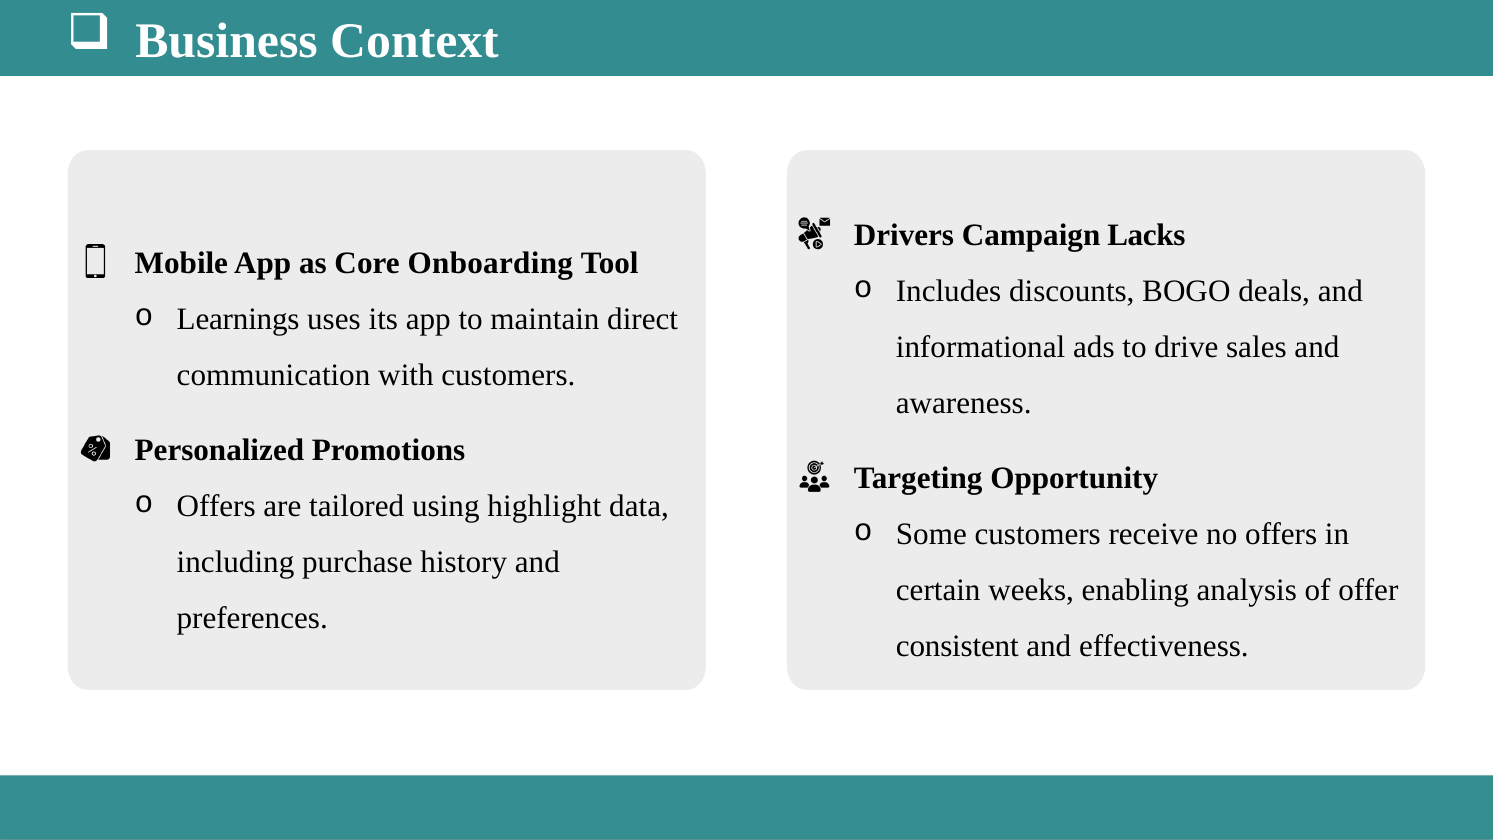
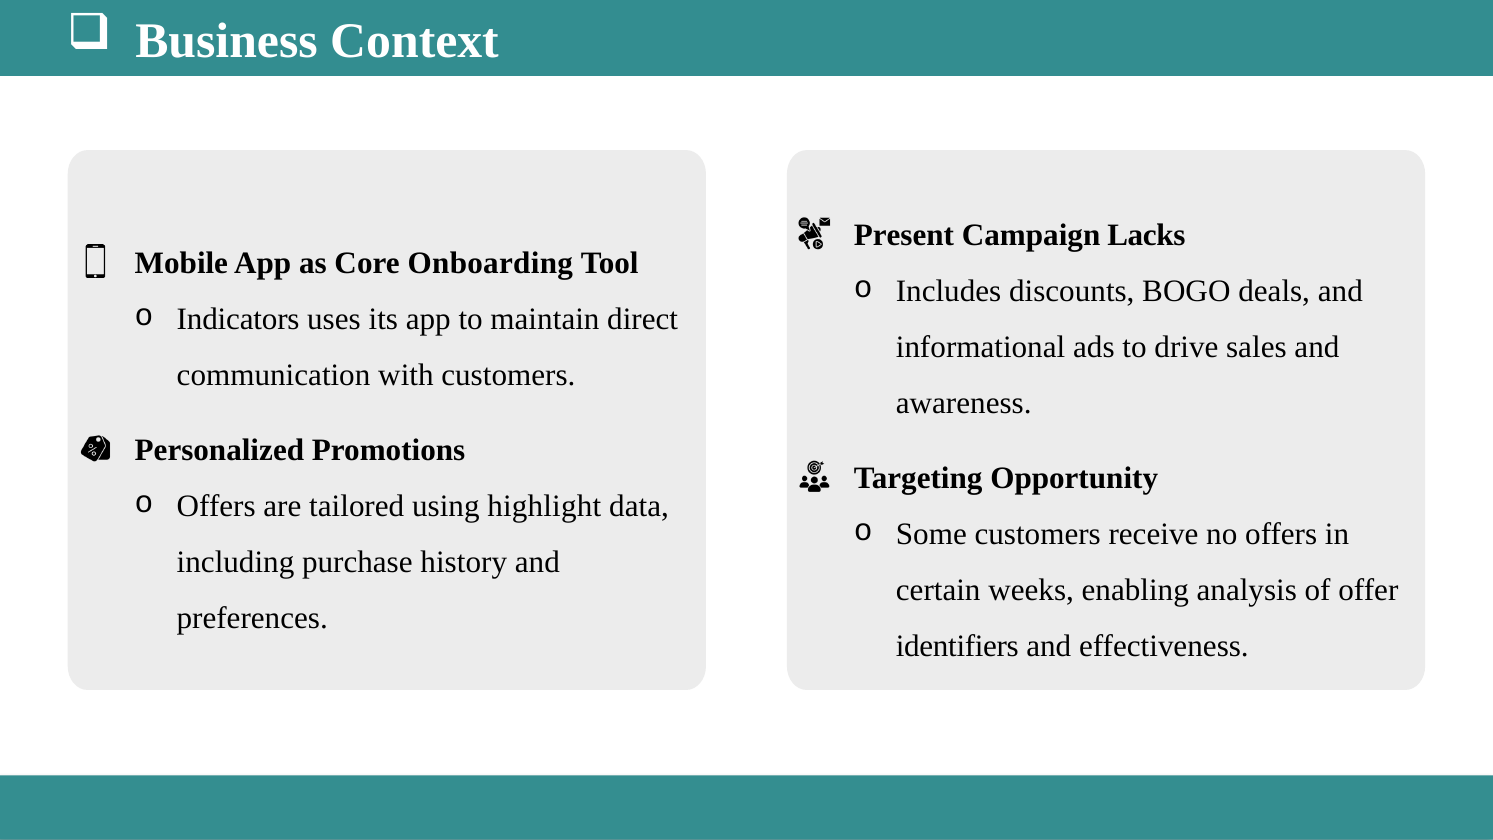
Drivers: Drivers -> Present (904, 235)
Learnings: Learnings -> Indicators (238, 319)
consistent: consistent -> identifiers (957, 646)
